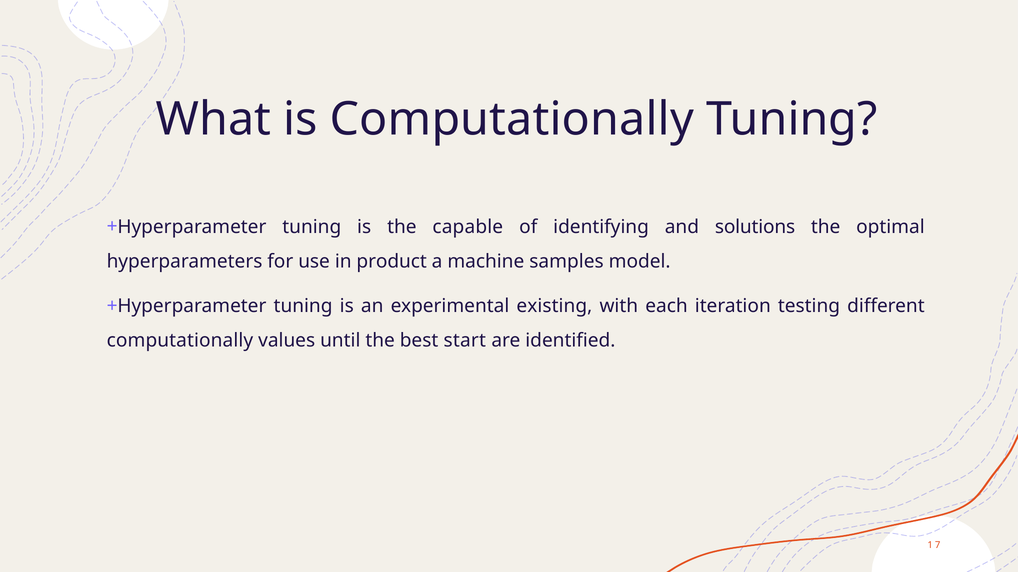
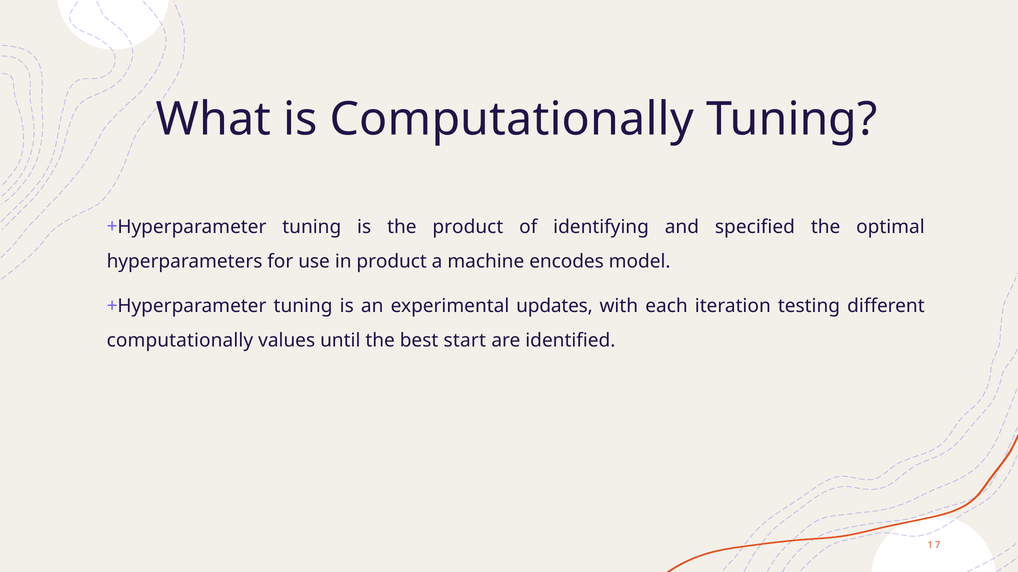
the capable: capable -> product (468, 227)
solutions: solutions -> specified (755, 227)
samples: samples -> encodes (567, 262)
existing: existing -> updates (555, 306)
